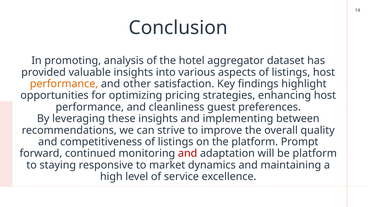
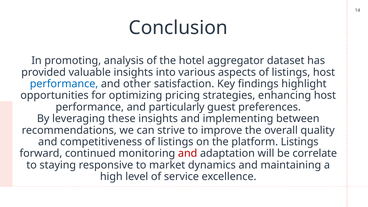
performance colour: orange -> blue (64, 84)
cleanliness: cleanliness -> particularly (177, 107)
platform Prompt: Prompt -> Listings (300, 142)
be platform: platform -> correlate (315, 153)
